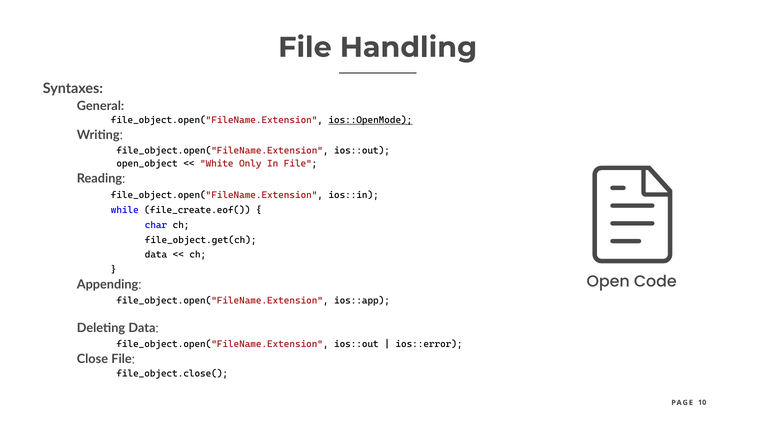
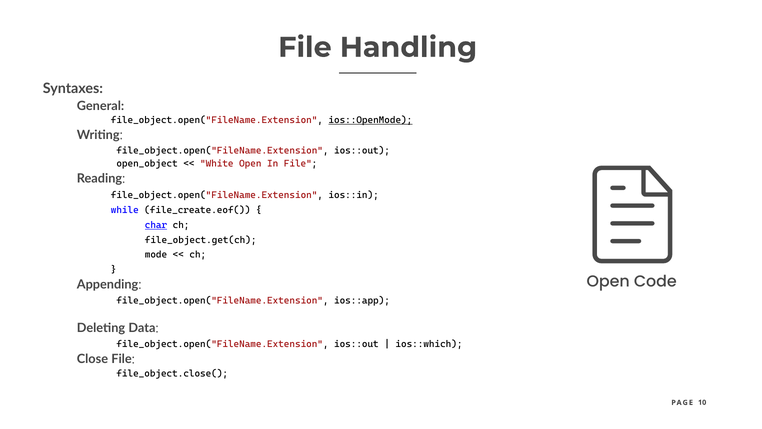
White Only: Only -> Open (250, 164)
char underline: none -> present (156, 225)
data: data -> mode (156, 255)
ios::error: ios::error -> ios::which (429, 344)
